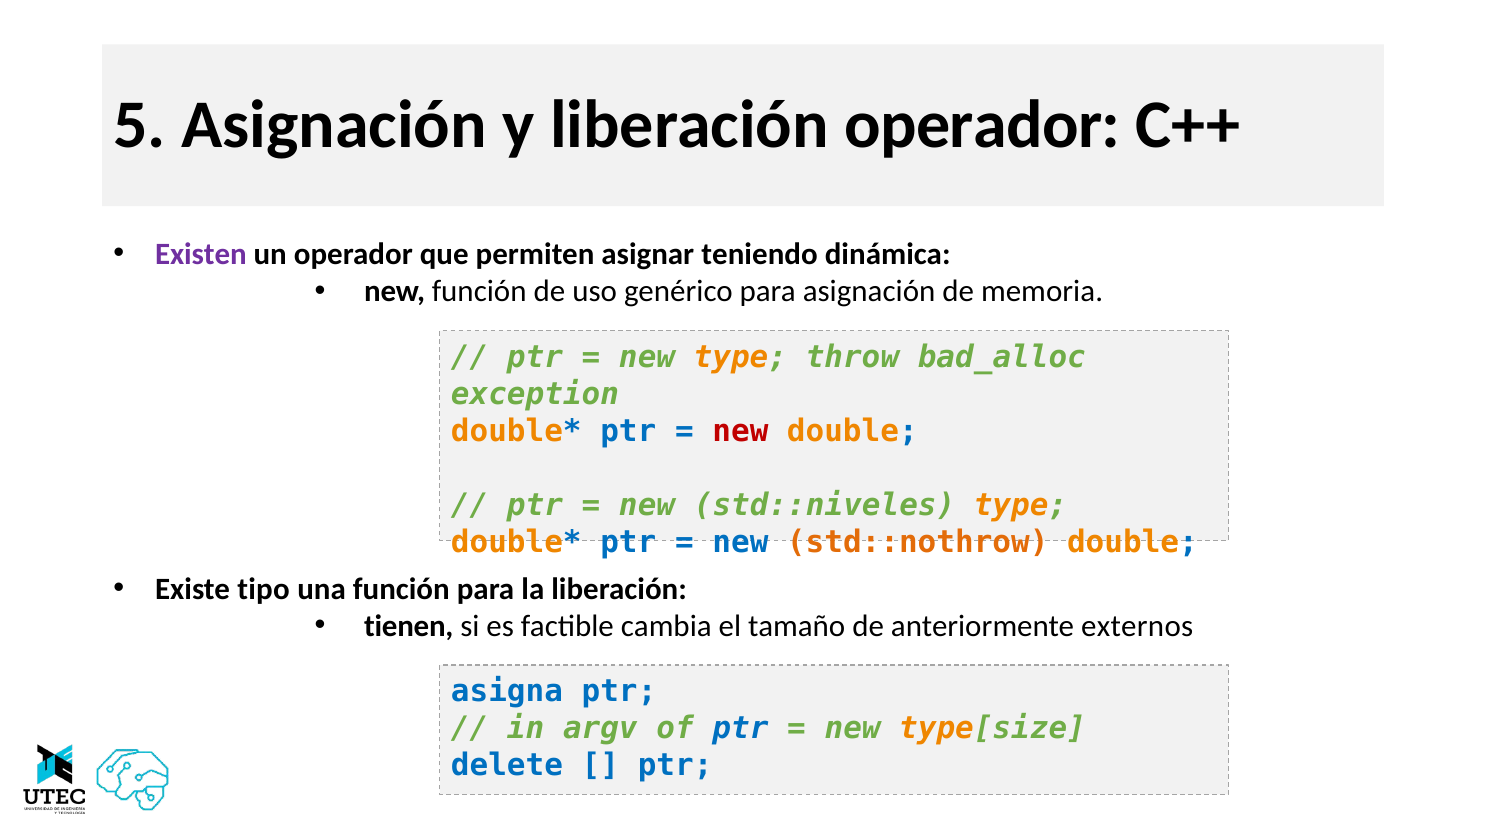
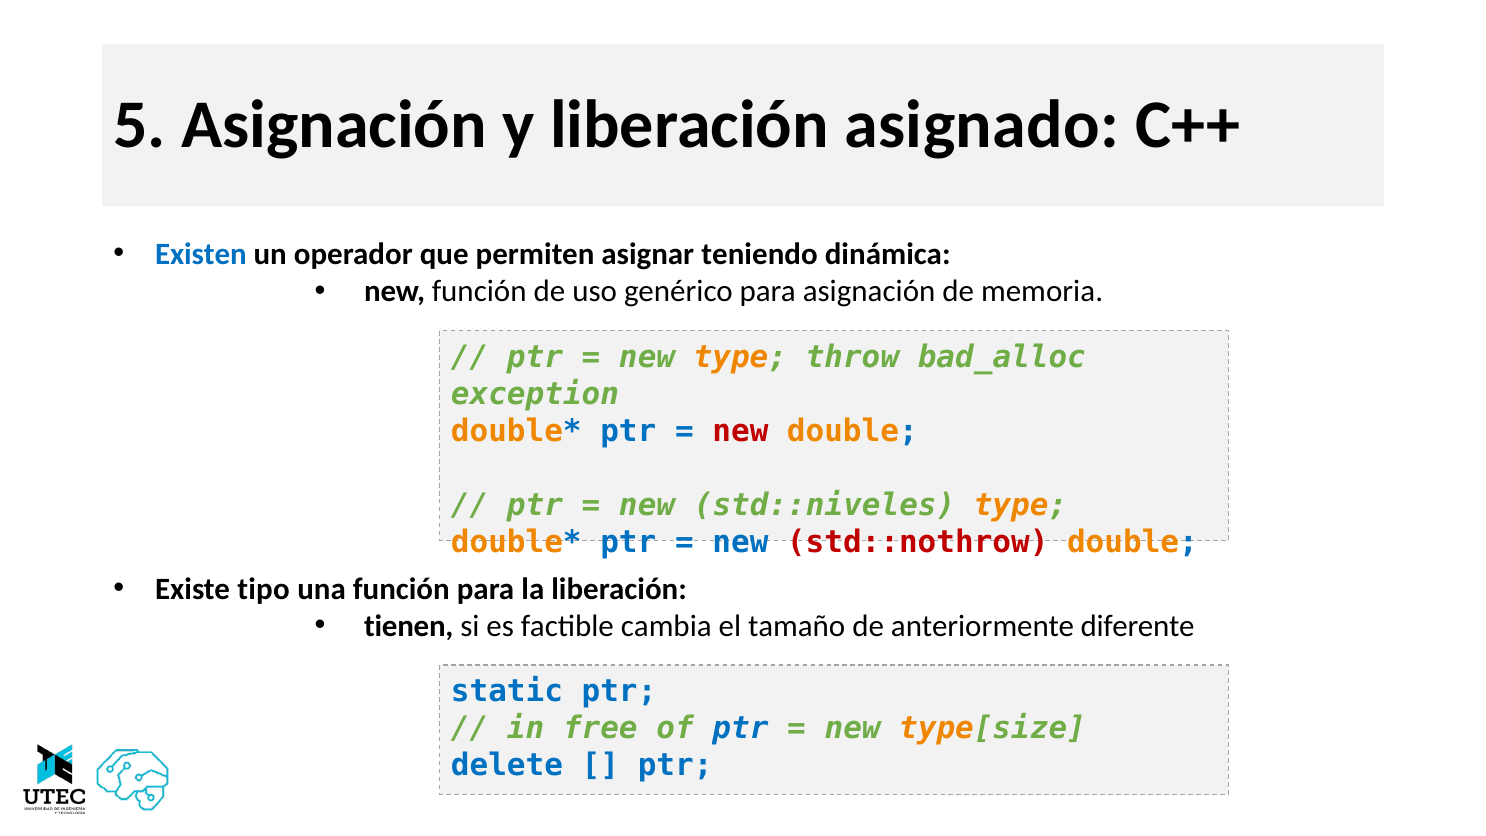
liberación operador: operador -> asignado (982, 125)
Existen colour: purple -> blue (201, 254)
std::nothrow colour: orange -> red (918, 543)
externos: externos -> diferente (1138, 626)
asigna: asigna -> static (507, 691)
argv: argv -> free (600, 728)
